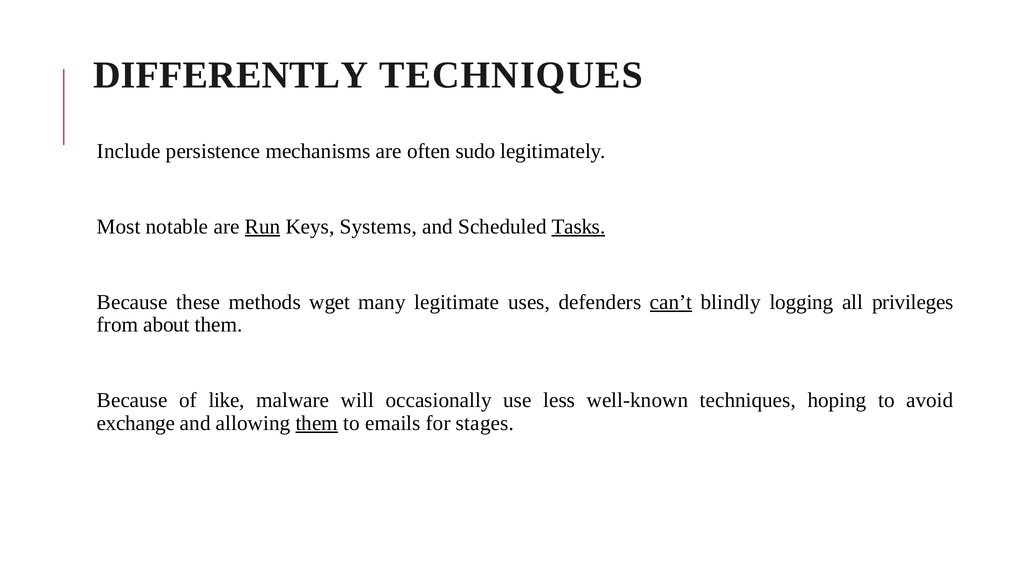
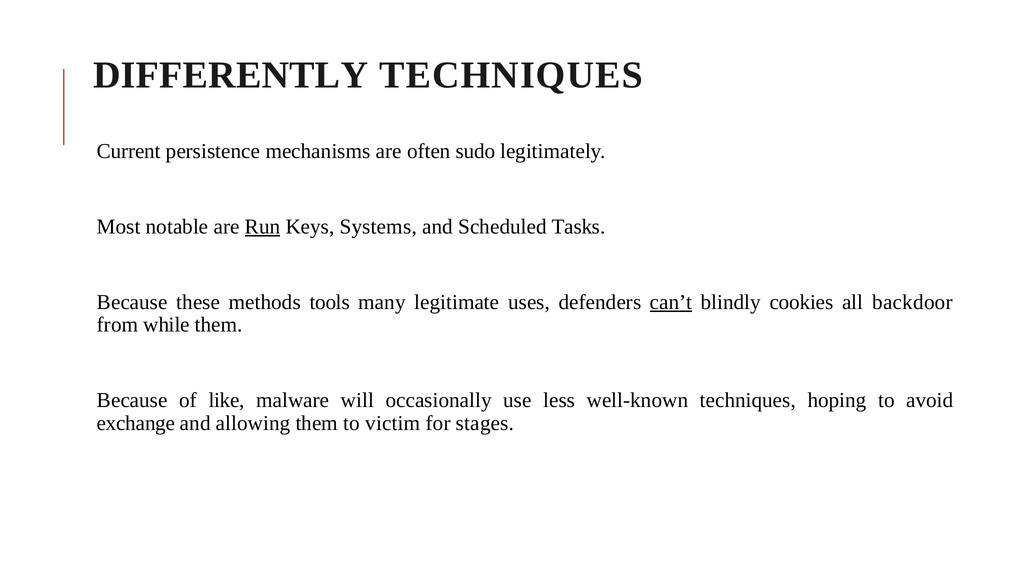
Include: Include -> Current (129, 151)
Tasks underline: present -> none (578, 227)
wget: wget -> tools (330, 302)
logging: logging -> cookies (802, 302)
privileges: privileges -> backdoor (913, 302)
about: about -> while (167, 325)
them underline: present -> none (317, 424)
emails: emails -> victim (393, 424)
